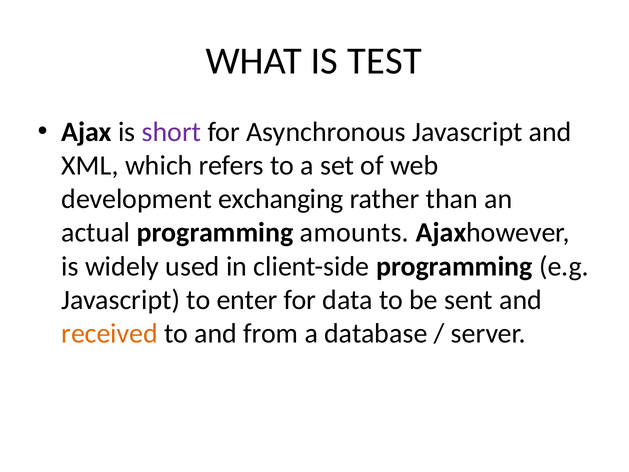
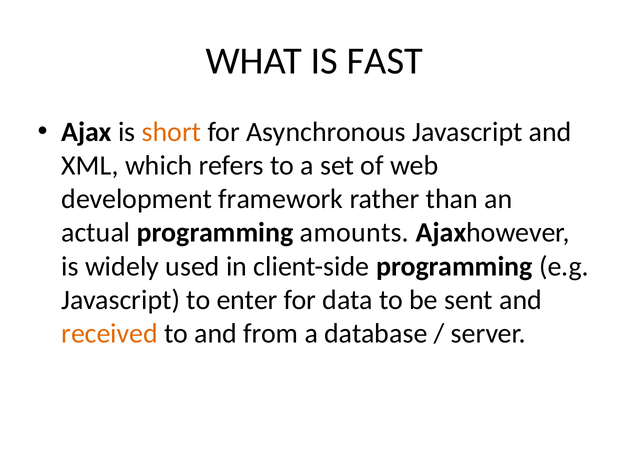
TEST: TEST -> FAST (385, 61)
short colour: purple -> orange (171, 132)
exchanging: exchanging -> framework (281, 199)
